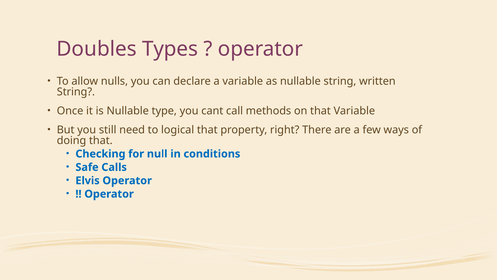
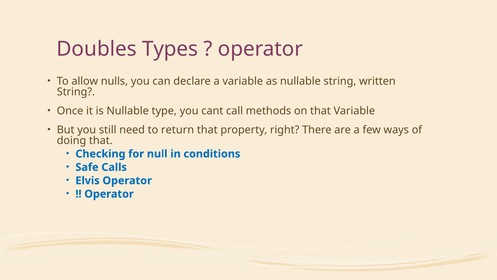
logical: logical -> return (178, 130)
